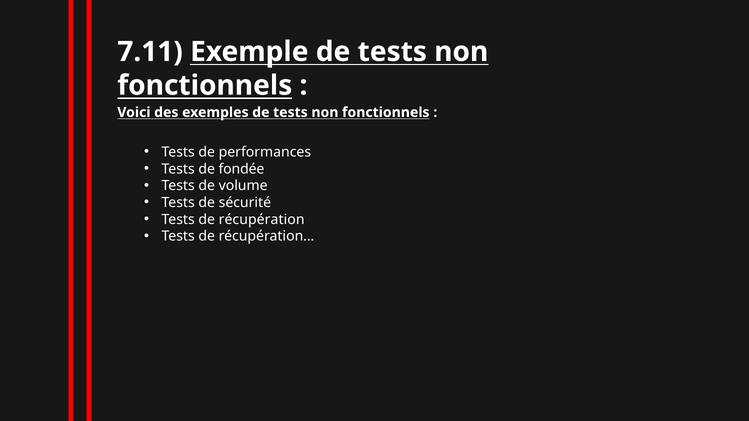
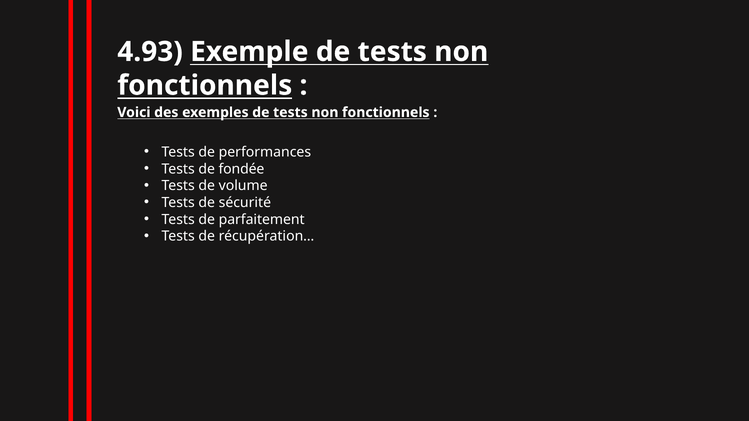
7.11: 7.11 -> 4.93 (150, 52)
récupération: récupération -> parfaitement (262, 220)
